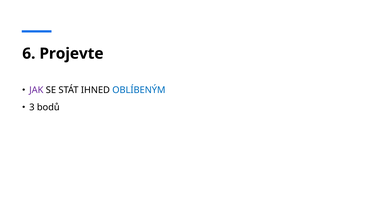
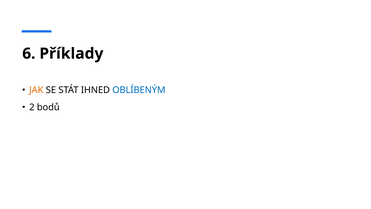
Projevte: Projevte -> Příklady (71, 53)
JAK colour: purple -> orange (36, 90)
3: 3 -> 2 (32, 107)
